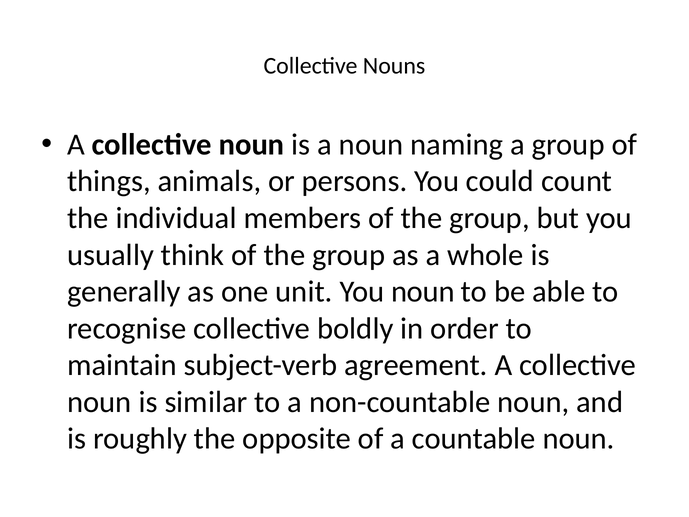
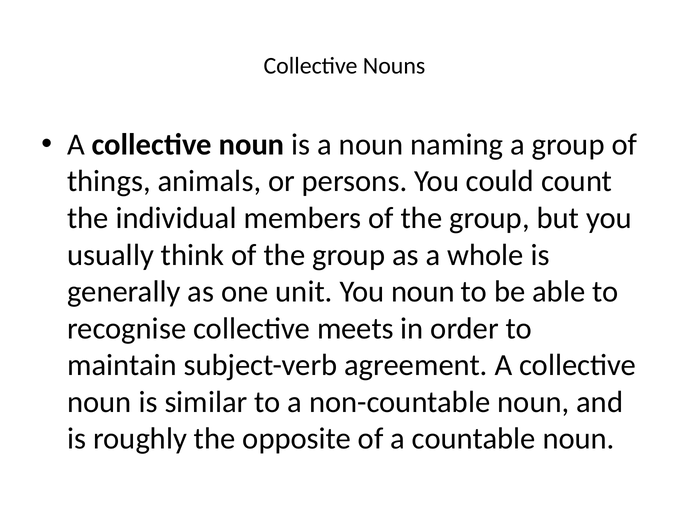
boldly: boldly -> meets (355, 328)
